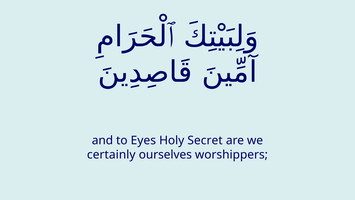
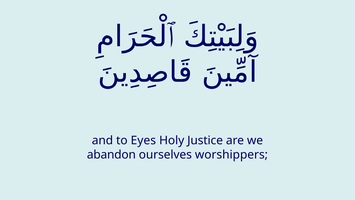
Secret: Secret -> Justice (205, 140)
certainly: certainly -> abandon (111, 154)
